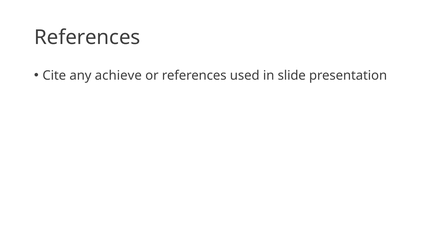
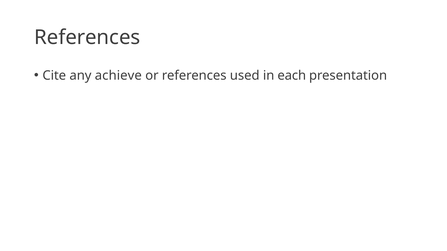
slide: slide -> each (292, 76)
